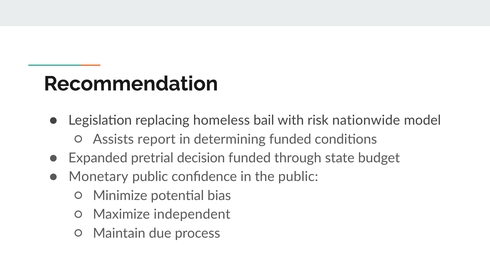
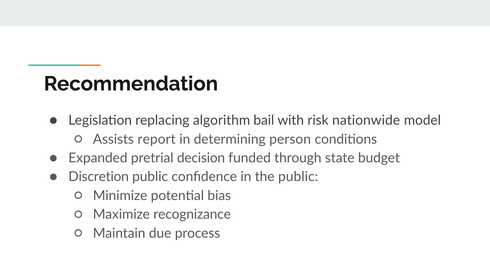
homeless: homeless -> algorithm (222, 120)
determining funded: funded -> person (290, 139)
Monetary: Monetary -> Discretion (99, 177)
independent: independent -> recognizance (192, 214)
